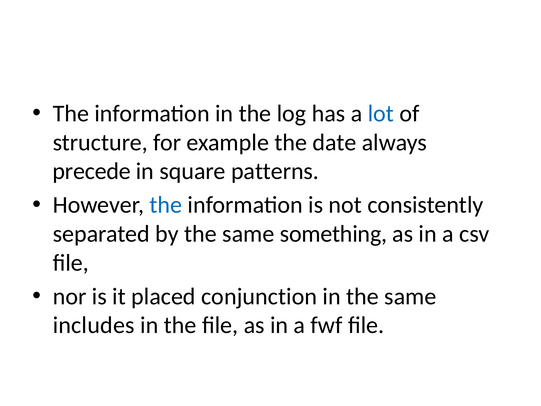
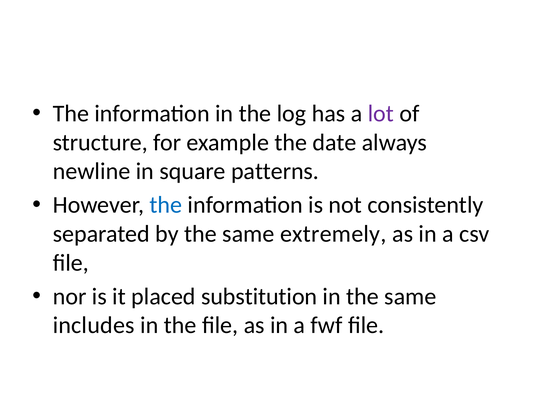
lot colour: blue -> purple (381, 113)
precede: precede -> newline (92, 171)
something: something -> extremely (333, 234)
conjunction: conjunction -> substitution (259, 296)
